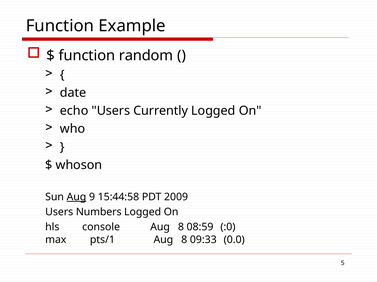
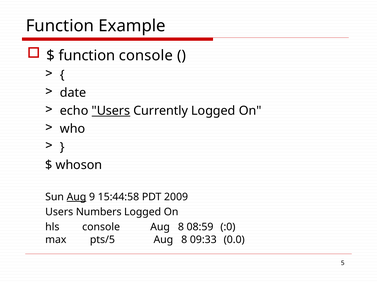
function random: random -> console (146, 56)
Users underline: none -> present (111, 111)
pts/1: pts/1 -> pts/5 (102, 240)
